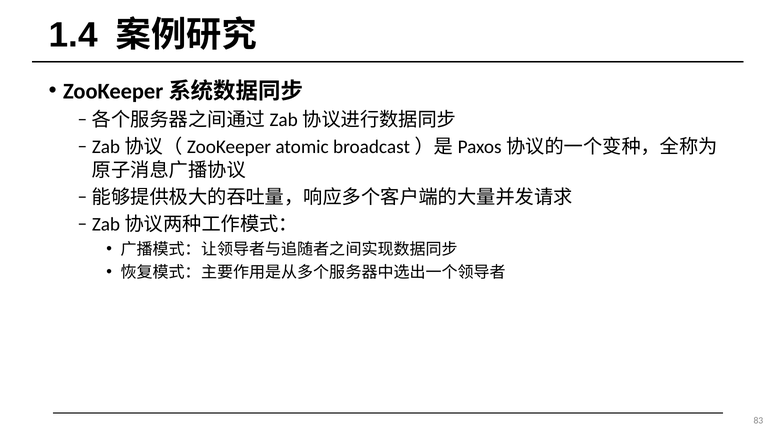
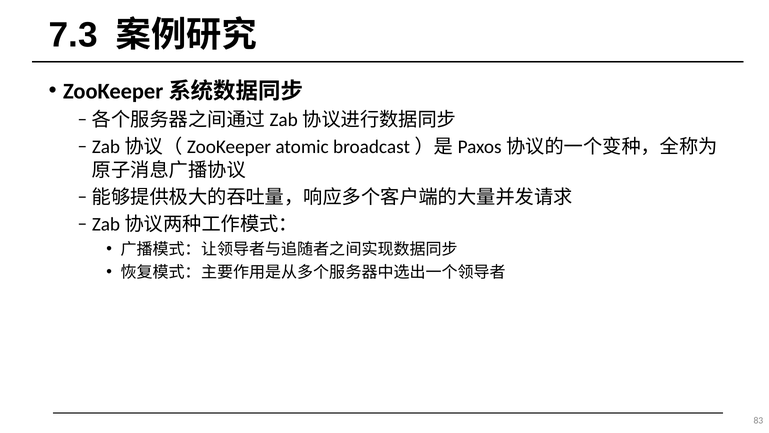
1.4: 1.4 -> 7.3 (73, 35)
